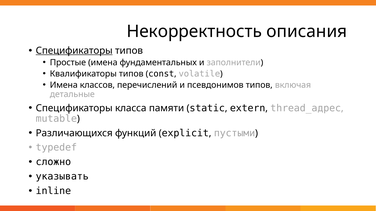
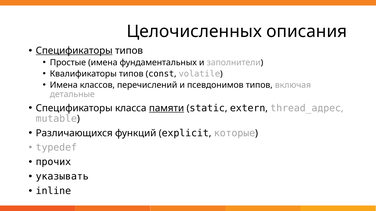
Некорректность: Некорректность -> Целочисленных (194, 32)
памяти underline: none -> present (167, 108)
пустыми: пустыми -> которые (234, 133)
сложно: сложно -> прочих (53, 162)
